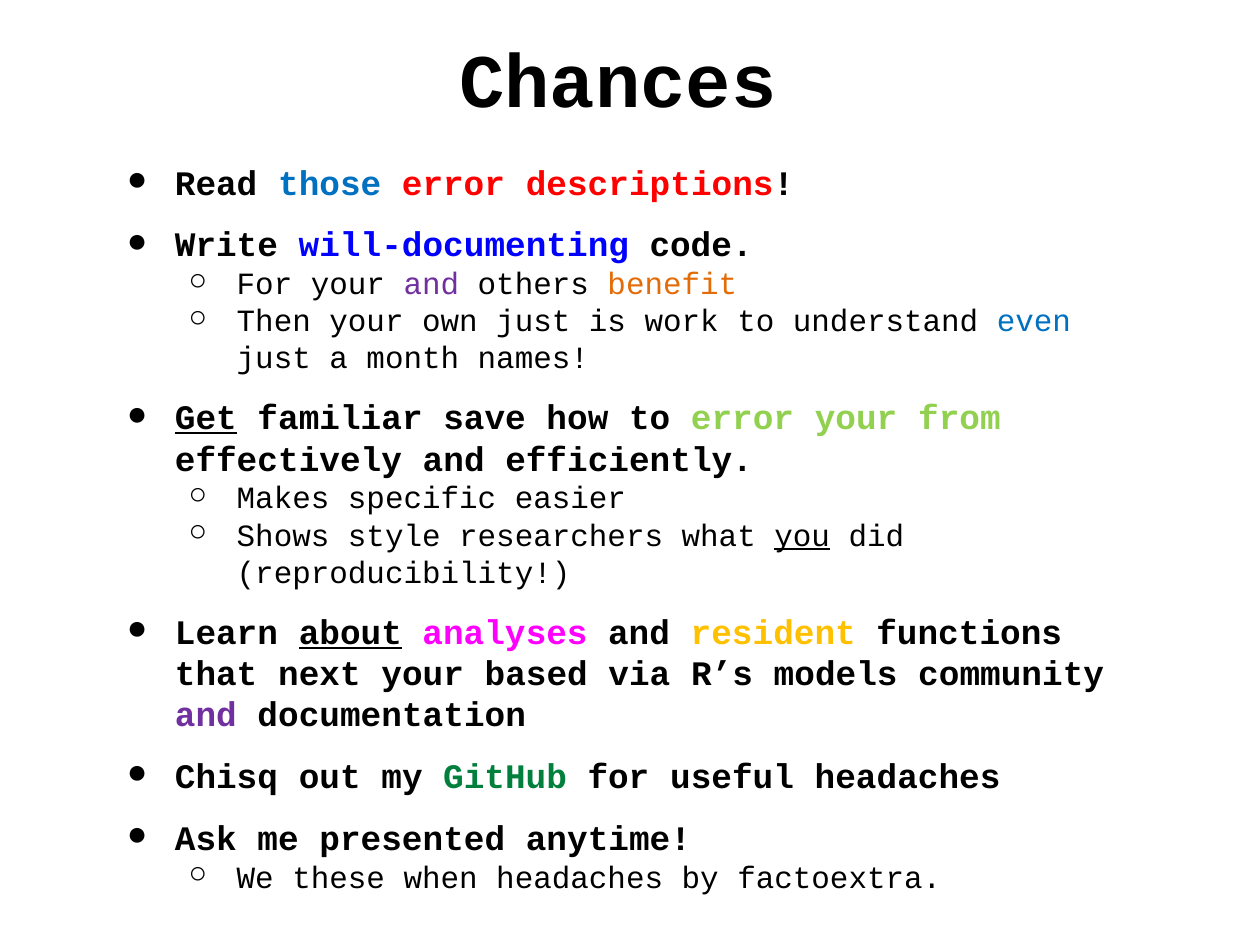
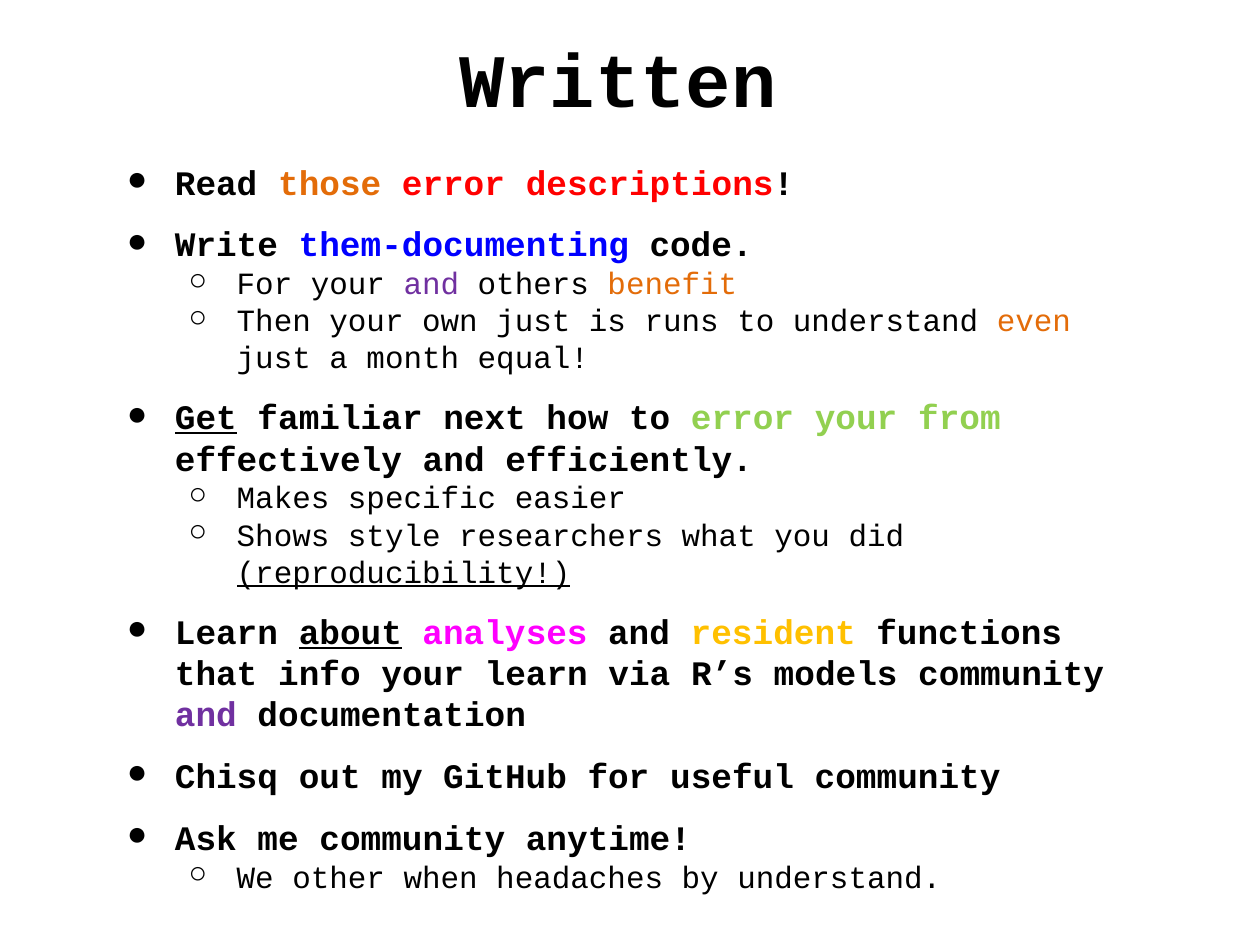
Chances: Chances -> Written (618, 83)
those colour: blue -> orange (330, 184)
will-documenting: will-documenting -> them-documenting (464, 246)
work: work -> runs (682, 322)
even colour: blue -> orange (1034, 322)
names: names -> equal (533, 359)
save: save -> next (485, 419)
you underline: present -> none (802, 536)
reproducibility underline: none -> present (404, 573)
next: next -> info (319, 674)
your based: based -> learn (536, 674)
GitHub colour: green -> black (505, 777)
useful headaches: headaches -> community (908, 777)
me presented: presented -> community (412, 839)
these: these -> other (339, 878)
by factoextra: factoextra -> understand (839, 878)
